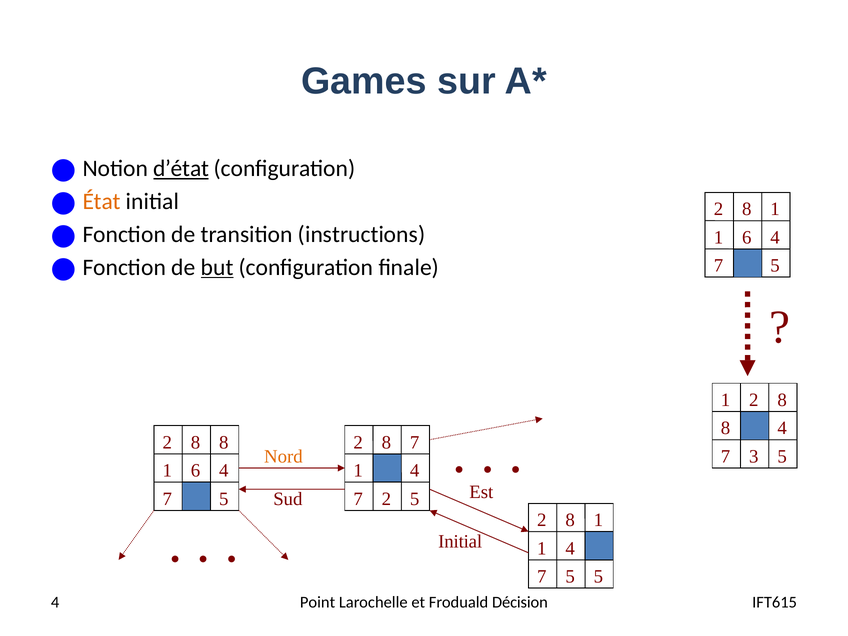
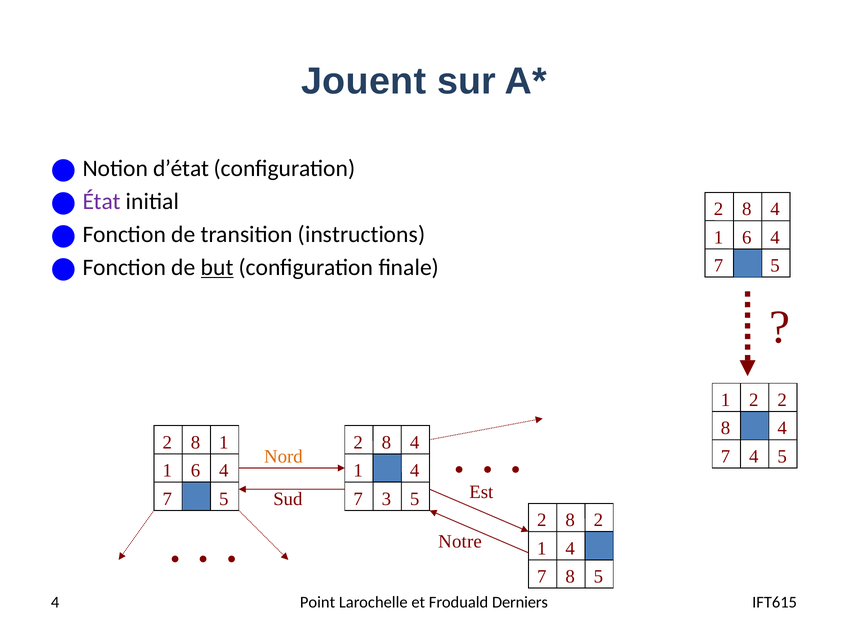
Games: Games -> Jouent (364, 81)
d’état underline: present -> none (181, 168)
État colour: orange -> purple (102, 201)
1: 1 -> 4 (775, 209)
8: 8 -> 2 (782, 400)
8: 8 -> 1 (224, 442)
7: 7 -> 4 (415, 442)
7 3: 3 -> 4 (754, 457)
7 2: 2 -> 3 (386, 499)
1: 1 -> 2 (598, 520)
Initial: Initial -> Notre (460, 541)
7 5: 5 -> 8 (570, 577)
Décision: Décision -> Derniers (520, 602)
